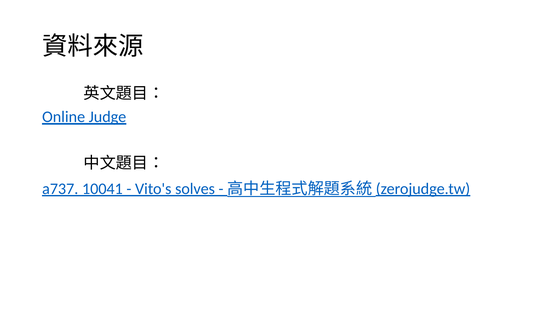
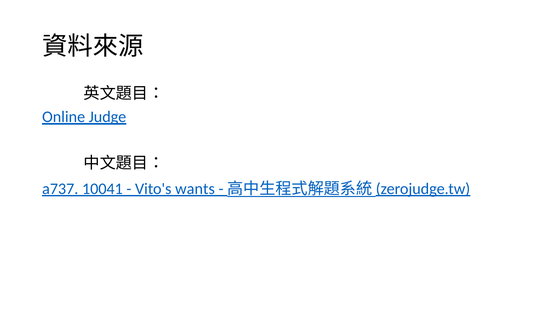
solves: solves -> wants (195, 189)
